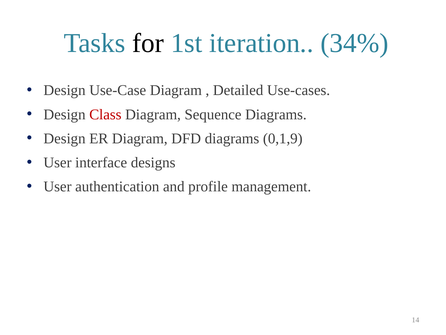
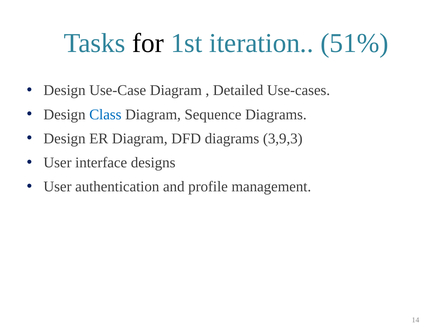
34%: 34% -> 51% (354, 43)
Class colour: red -> blue (105, 114)
0,1,9: 0,1,9 -> 3,9,3 (283, 138)
